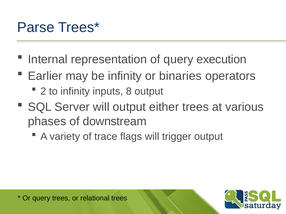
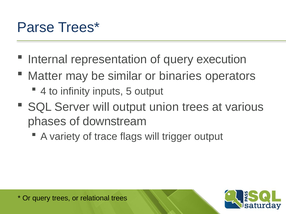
Earlier: Earlier -> Matter (45, 76)
be infinity: infinity -> similar (125, 76)
2: 2 -> 4 (43, 91)
8: 8 -> 5 (129, 91)
either: either -> union (164, 107)
